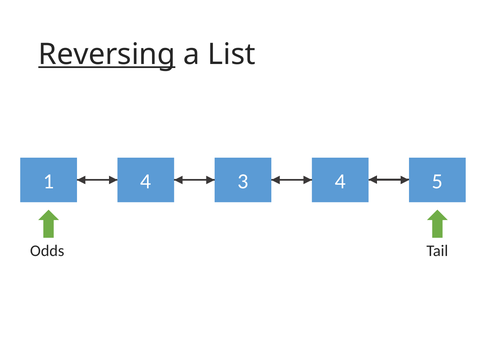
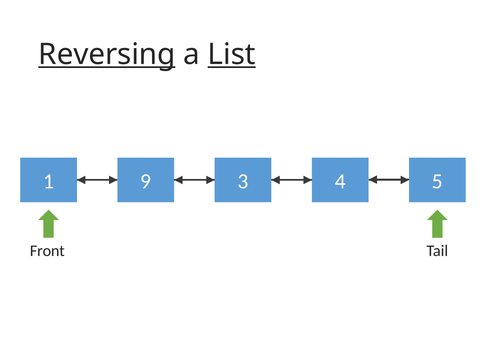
List underline: none -> present (232, 54)
1 4: 4 -> 9 (146, 182)
Odds: Odds -> Front (47, 251)
